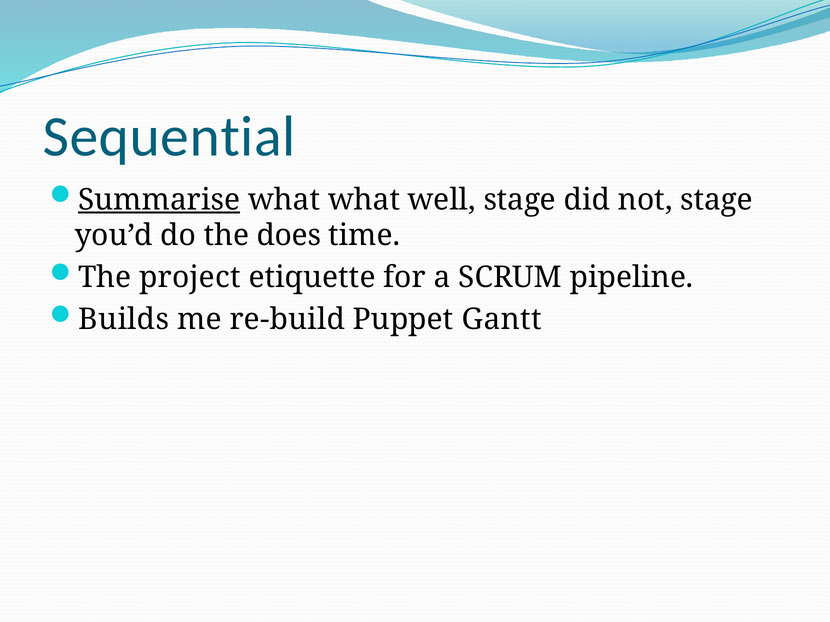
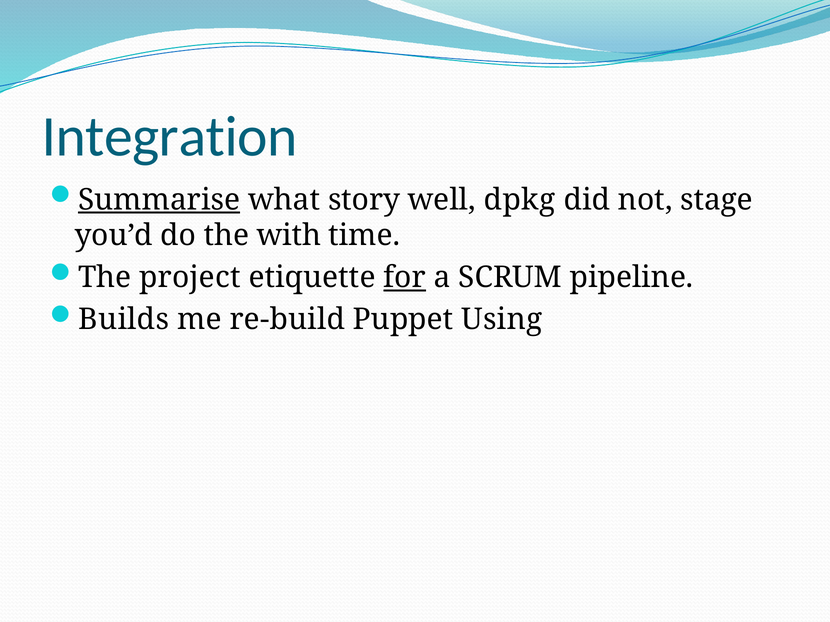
Sequential: Sequential -> Integration (170, 137)
what what: what -> story (364, 200)
well stage: stage -> dpkg (520, 200)
does: does -> with (289, 236)
for underline: none -> present (405, 278)
Gantt: Gantt -> Using (502, 320)
